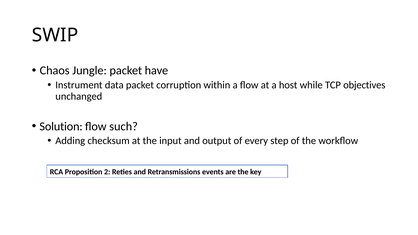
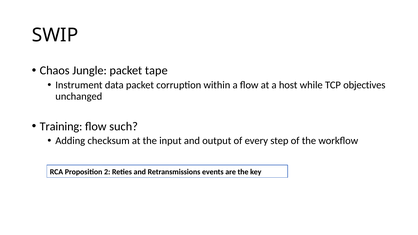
have: have -> tape (156, 71)
Solution: Solution -> Training (61, 126)
